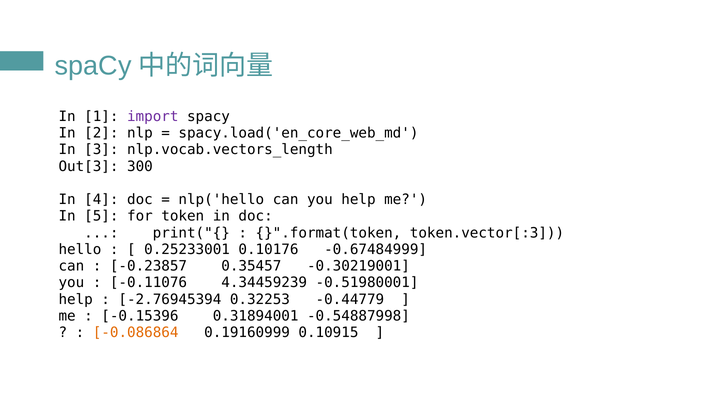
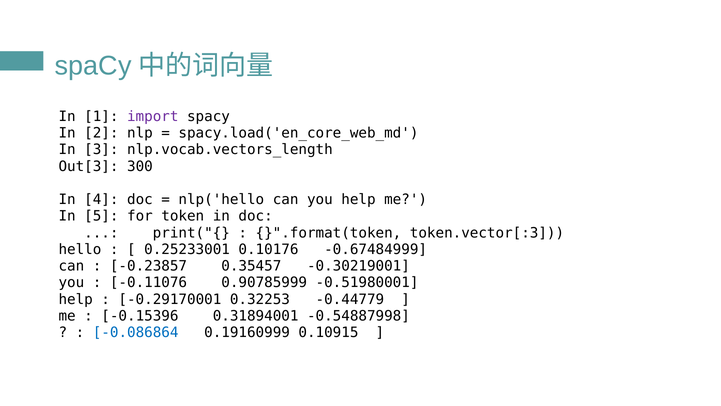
4.34459239: 4.34459239 -> 0.90785999 (264, 282)
-2.76945394: -2.76945394 -> -0.29170001 (170, 299)
-0.086864 colour: orange -> blue (136, 332)
